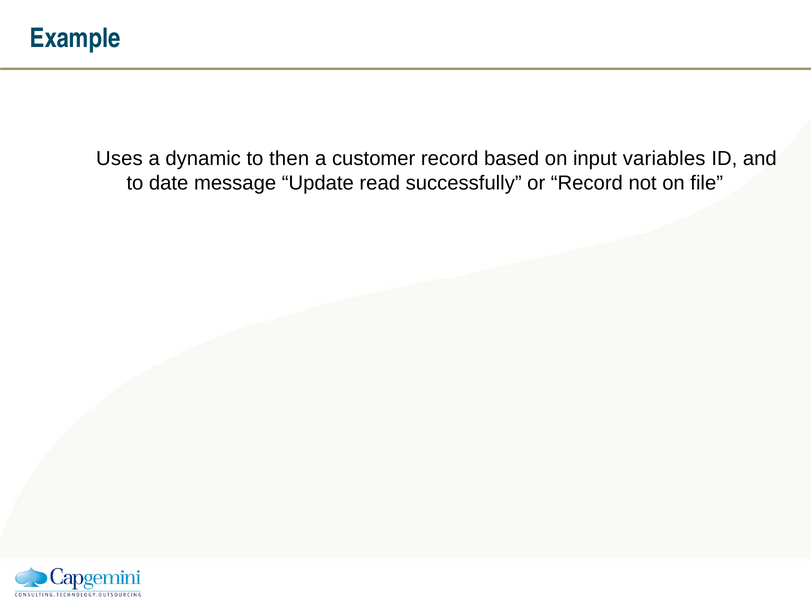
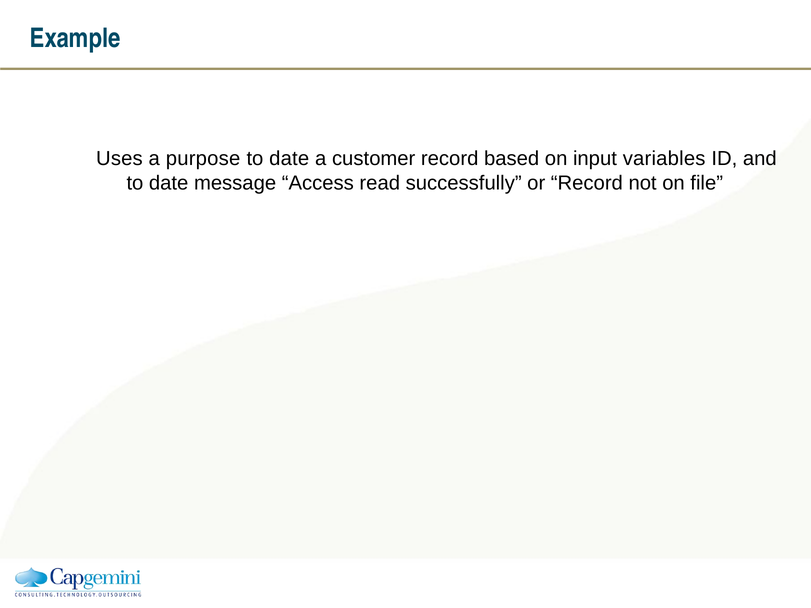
dynamic: dynamic -> purpose (203, 159)
then: then -> date (289, 159)
Update: Update -> Access (318, 183)
